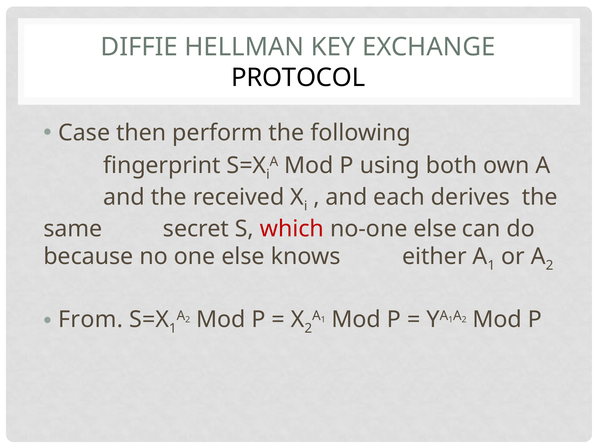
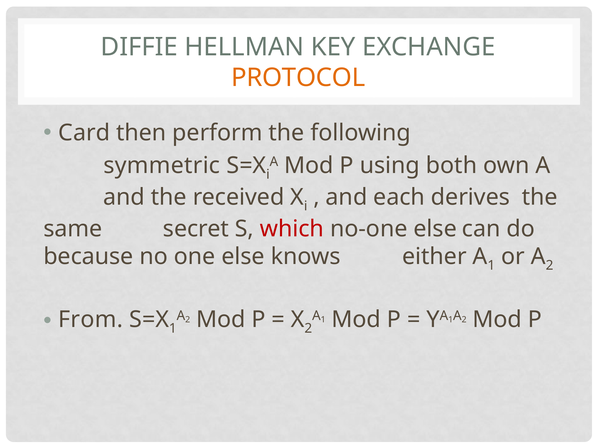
PROTOCOL colour: black -> orange (298, 78)
Case: Case -> Card (84, 133)
fingerprint: fingerprint -> symmetric (162, 166)
